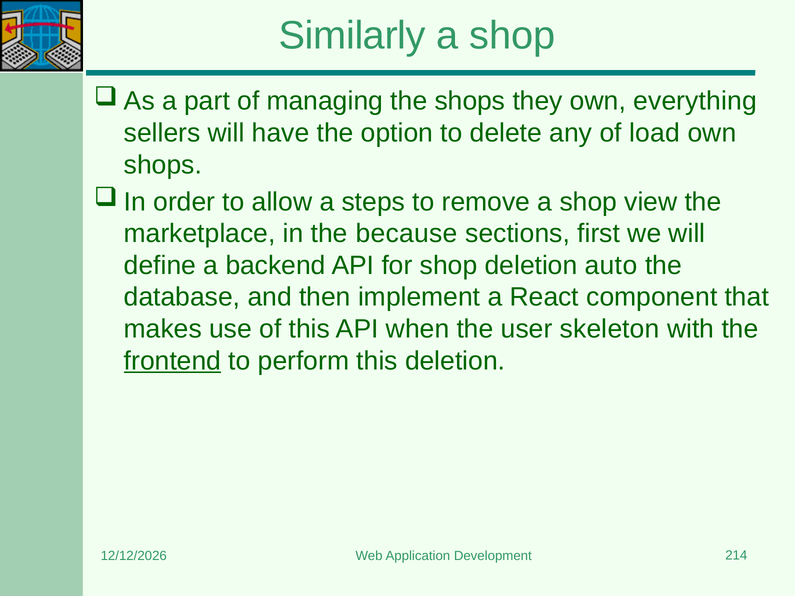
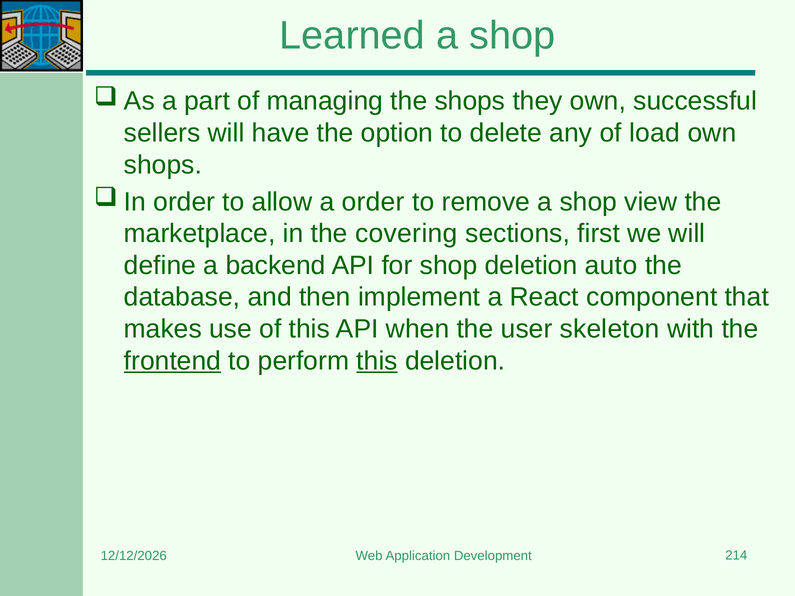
Similarly: Similarly -> Learned (352, 36)
everything: everything -> successful (695, 101)
a steps: steps -> order (373, 202)
because: because -> covering (406, 234)
this underline: none -> present (377, 361)
